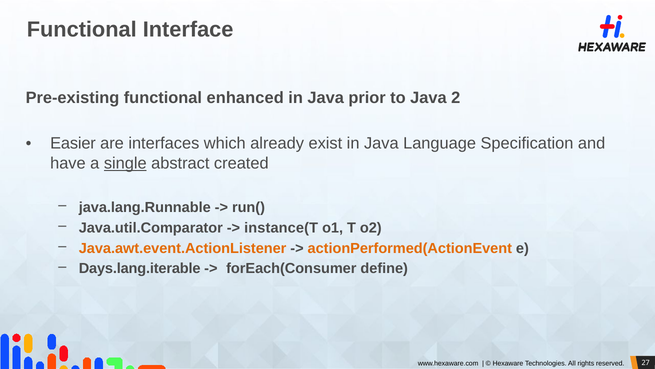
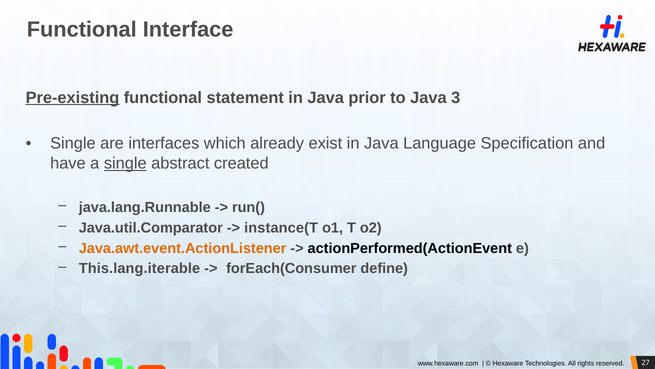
Pre-existing underline: none -> present (72, 98)
enhanced: enhanced -> statement (245, 98)
2: 2 -> 3 (456, 98)
Easier: Easier -> Single (73, 143)
actionPerformed(ActionEvent colour: orange -> black (410, 248)
Days.lang.iterable: Days.lang.iterable -> This.lang.iterable (139, 268)
